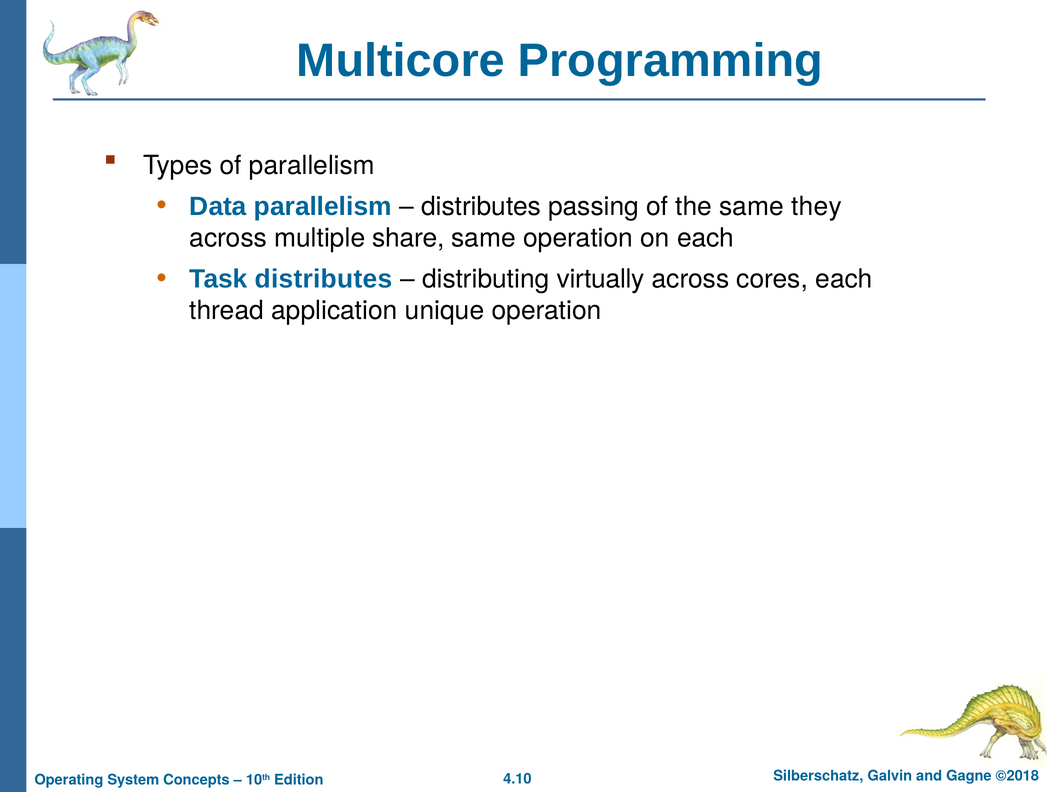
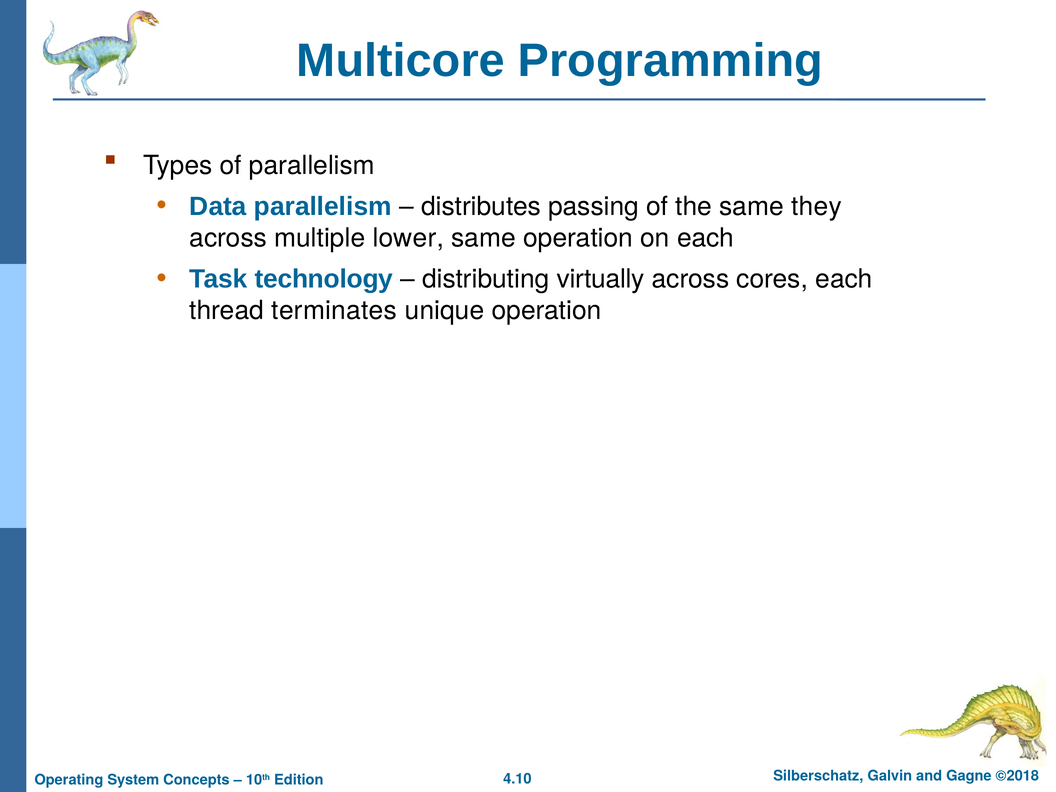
share: share -> lower (408, 238)
Task distributes: distributes -> technology (324, 279)
application: application -> terminates (334, 311)
